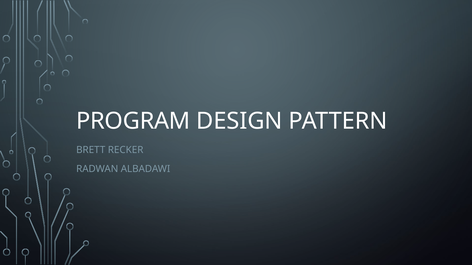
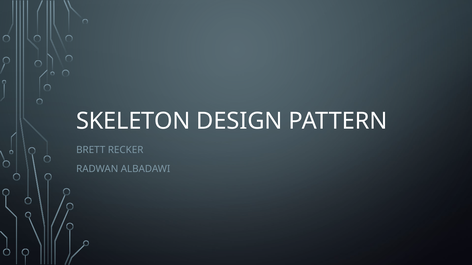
PROGRAM: PROGRAM -> SKELETON (133, 121)
